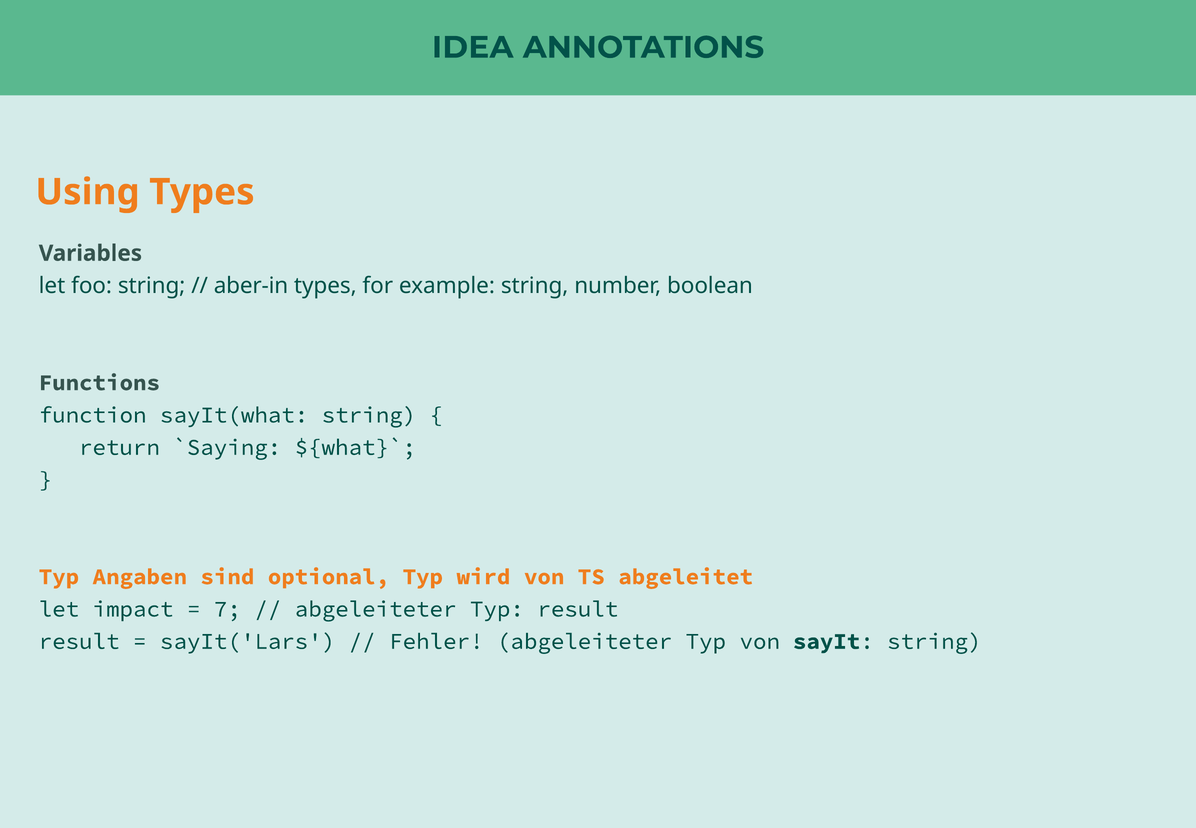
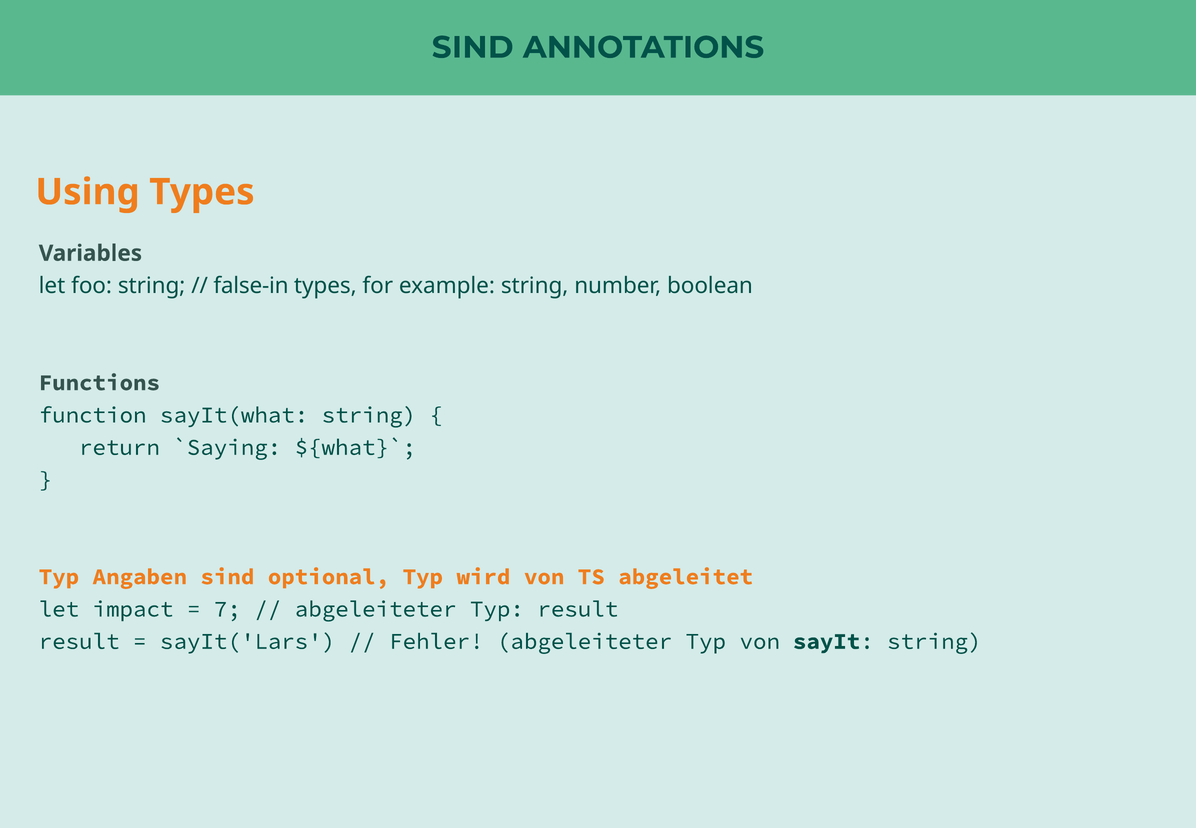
IDEA: IDEA -> SIND (473, 47)
aber-in: aber-in -> false-in (251, 286)
